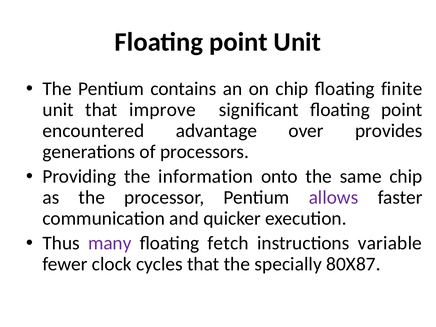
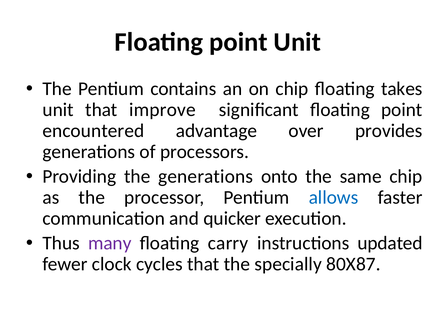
finite: finite -> takes (402, 89)
the information: information -> generations (206, 176)
allows colour: purple -> blue (334, 197)
fetch: fetch -> carry (228, 243)
variable: variable -> updated (390, 243)
